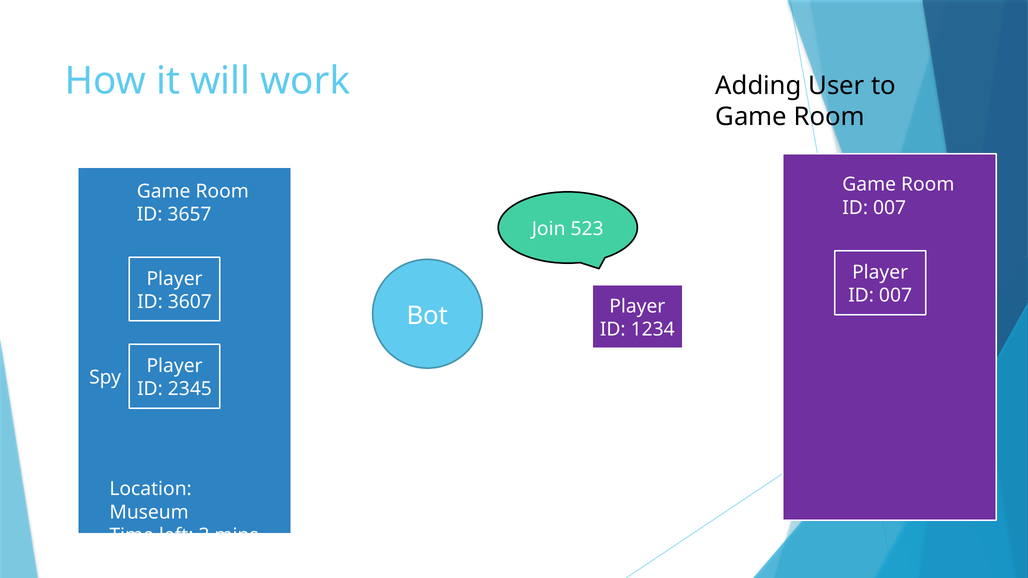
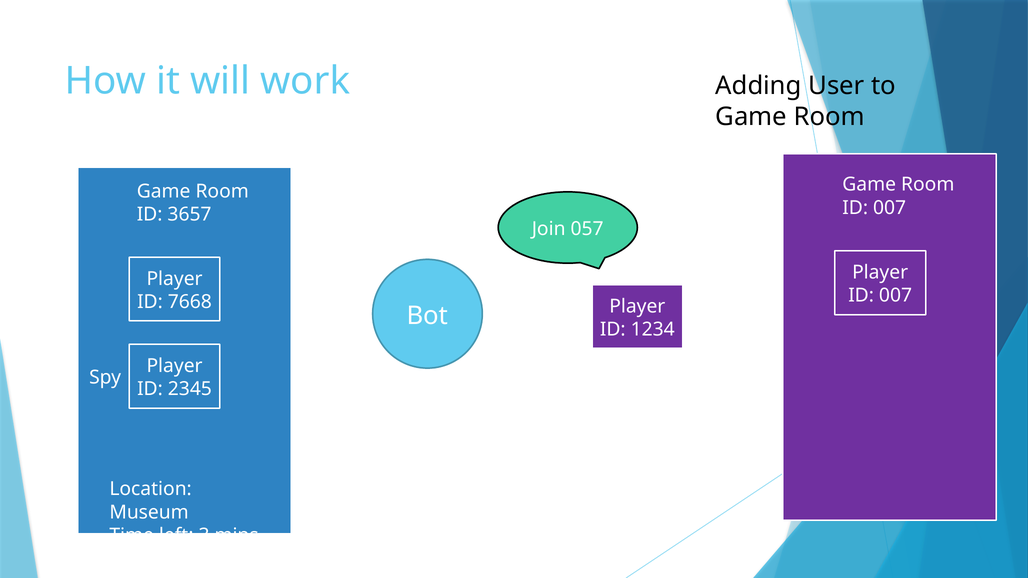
523: 523 -> 057 (587, 229)
3607: 3607 -> 7668 (190, 302)
